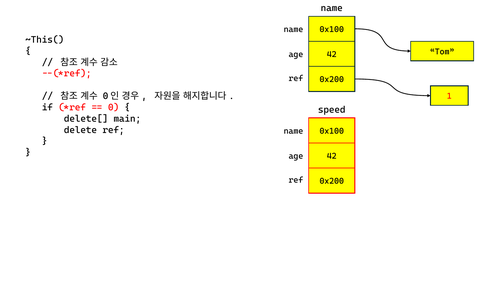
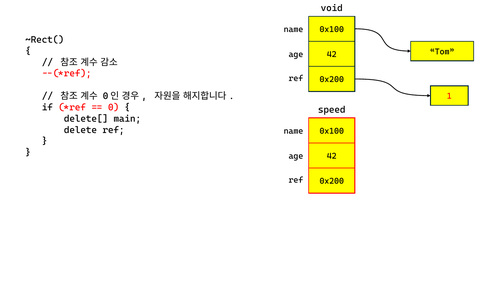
name: name -> void (332, 8)
~This(: ~This( -> ~Rect( (45, 40)
